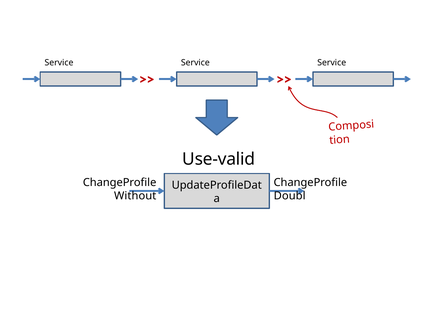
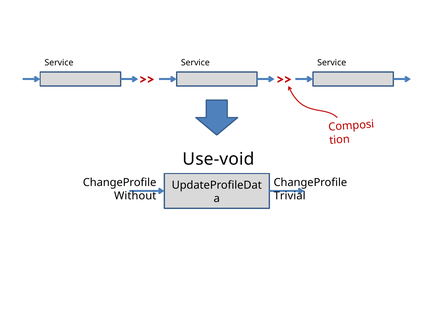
Use-valid: Use-valid -> Use-void (218, 159)
Doubl: Doubl -> Trivial (290, 196)
